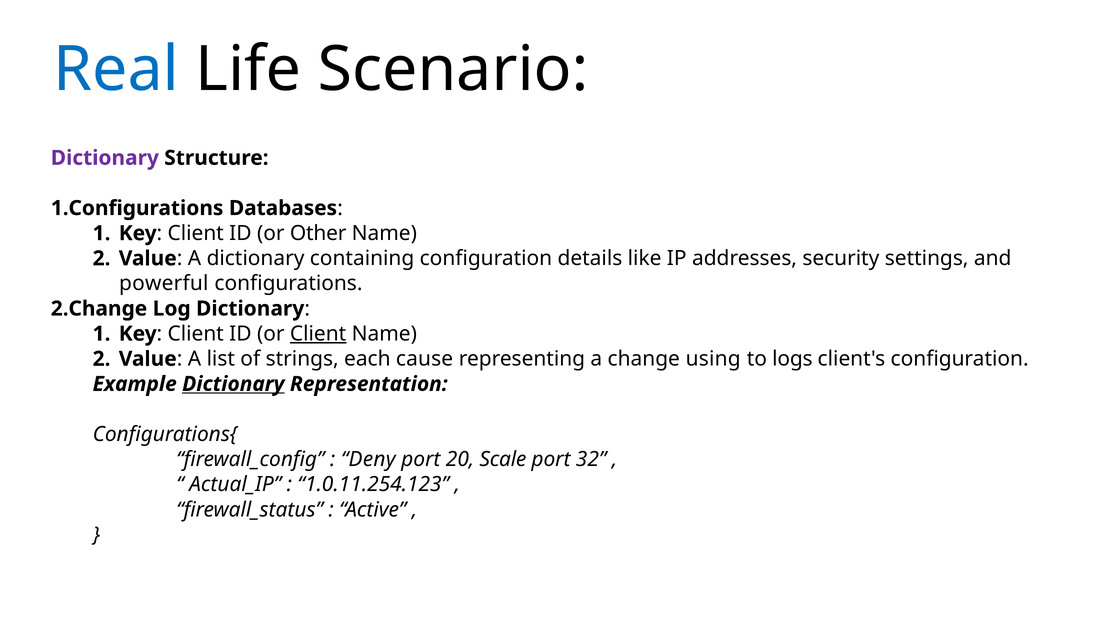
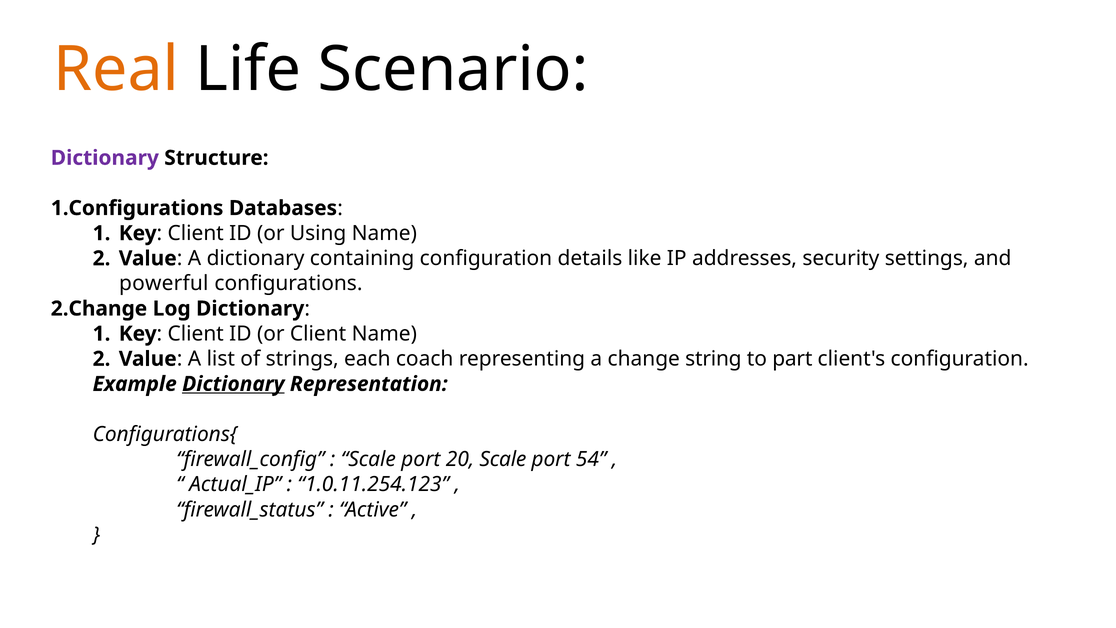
Real colour: blue -> orange (116, 70)
Other: Other -> Using (318, 233)
Client underline: present -> none (318, 334)
cause: cause -> coach (425, 359)
using: using -> string (713, 359)
logs: logs -> part (792, 359)
Deny: Deny -> Scale (368, 459)
32: 32 -> 54 (591, 459)
